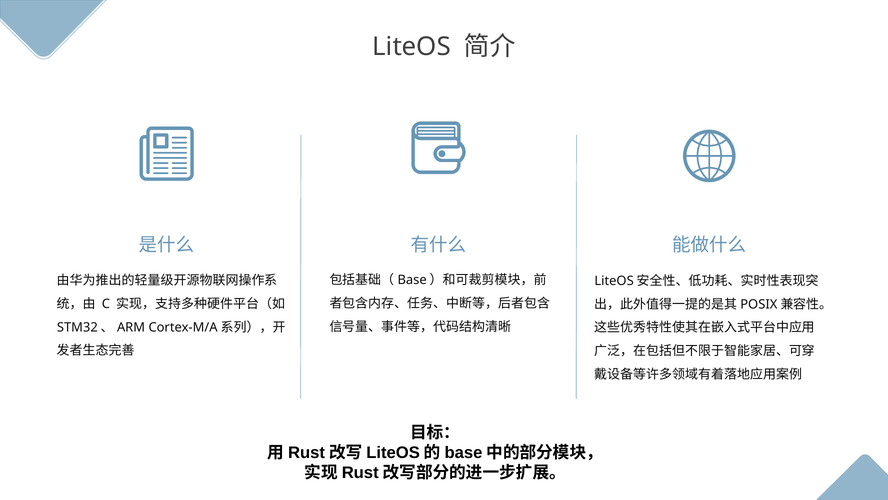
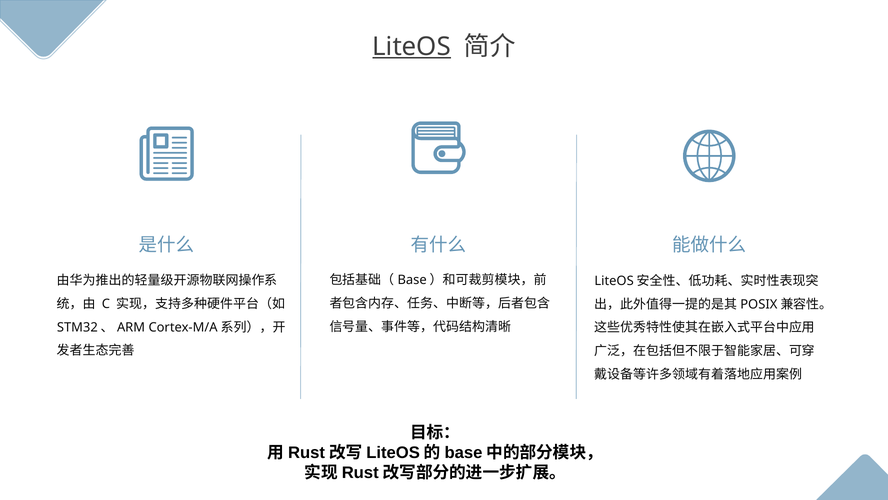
LiteOS underline: none -> present (412, 46)
